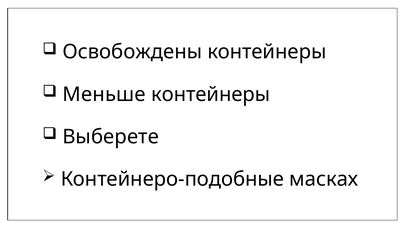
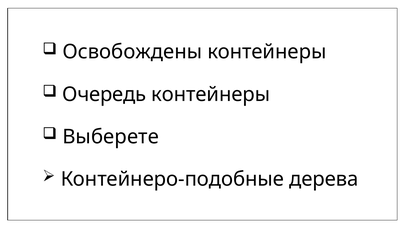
Меньше: Меньше -> Очередь (104, 94)
масках: масках -> дерева (324, 179)
